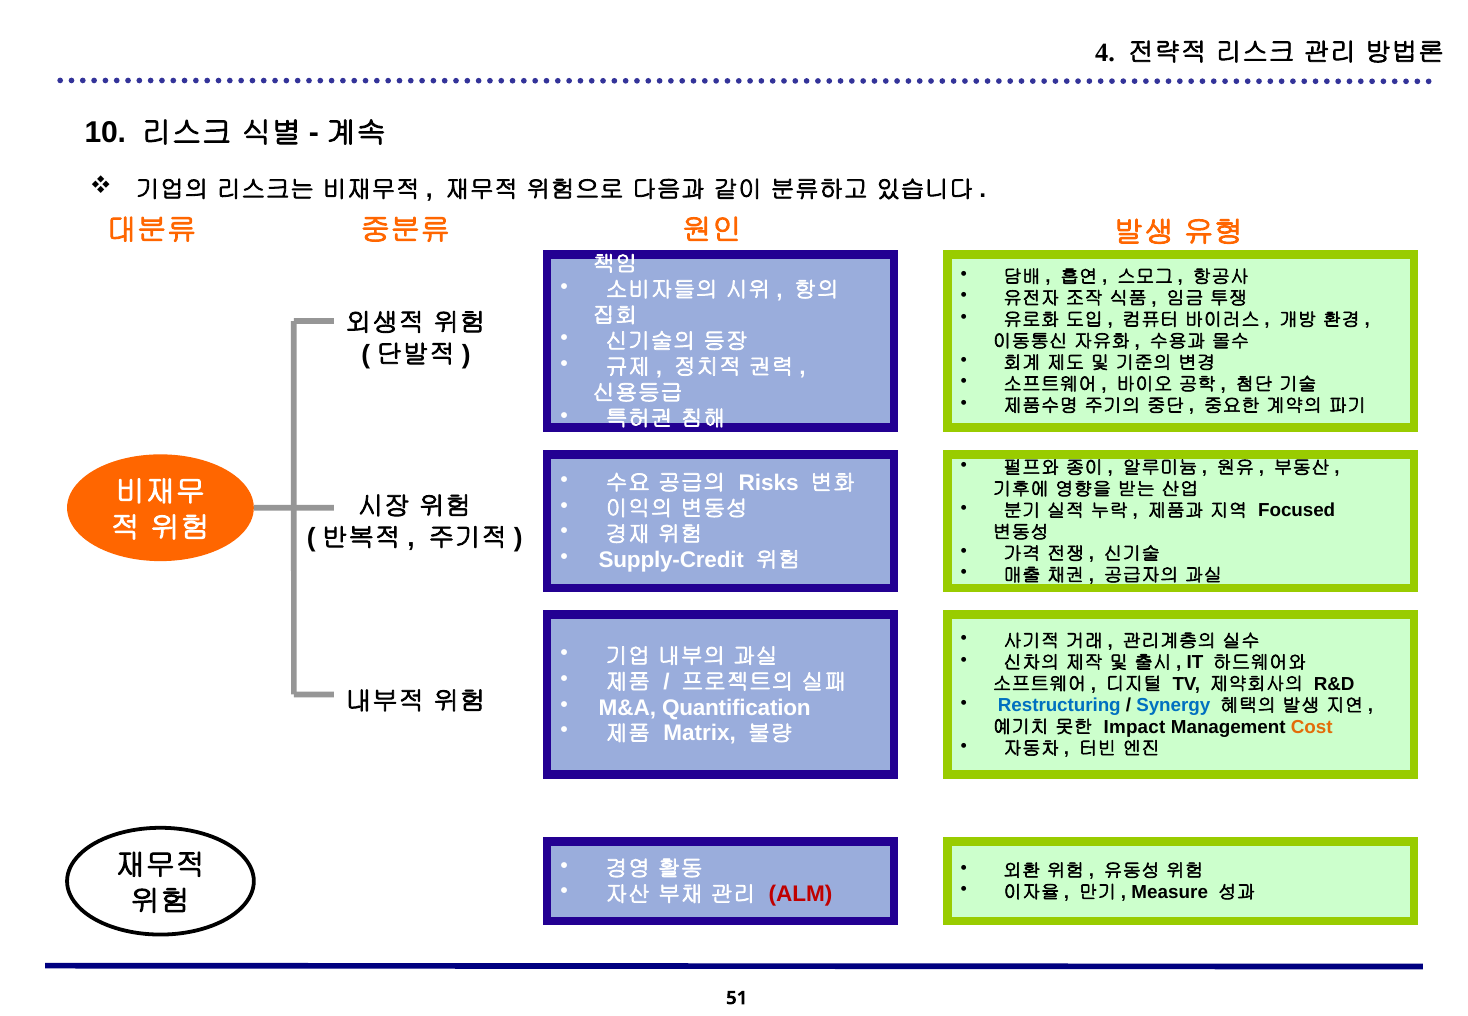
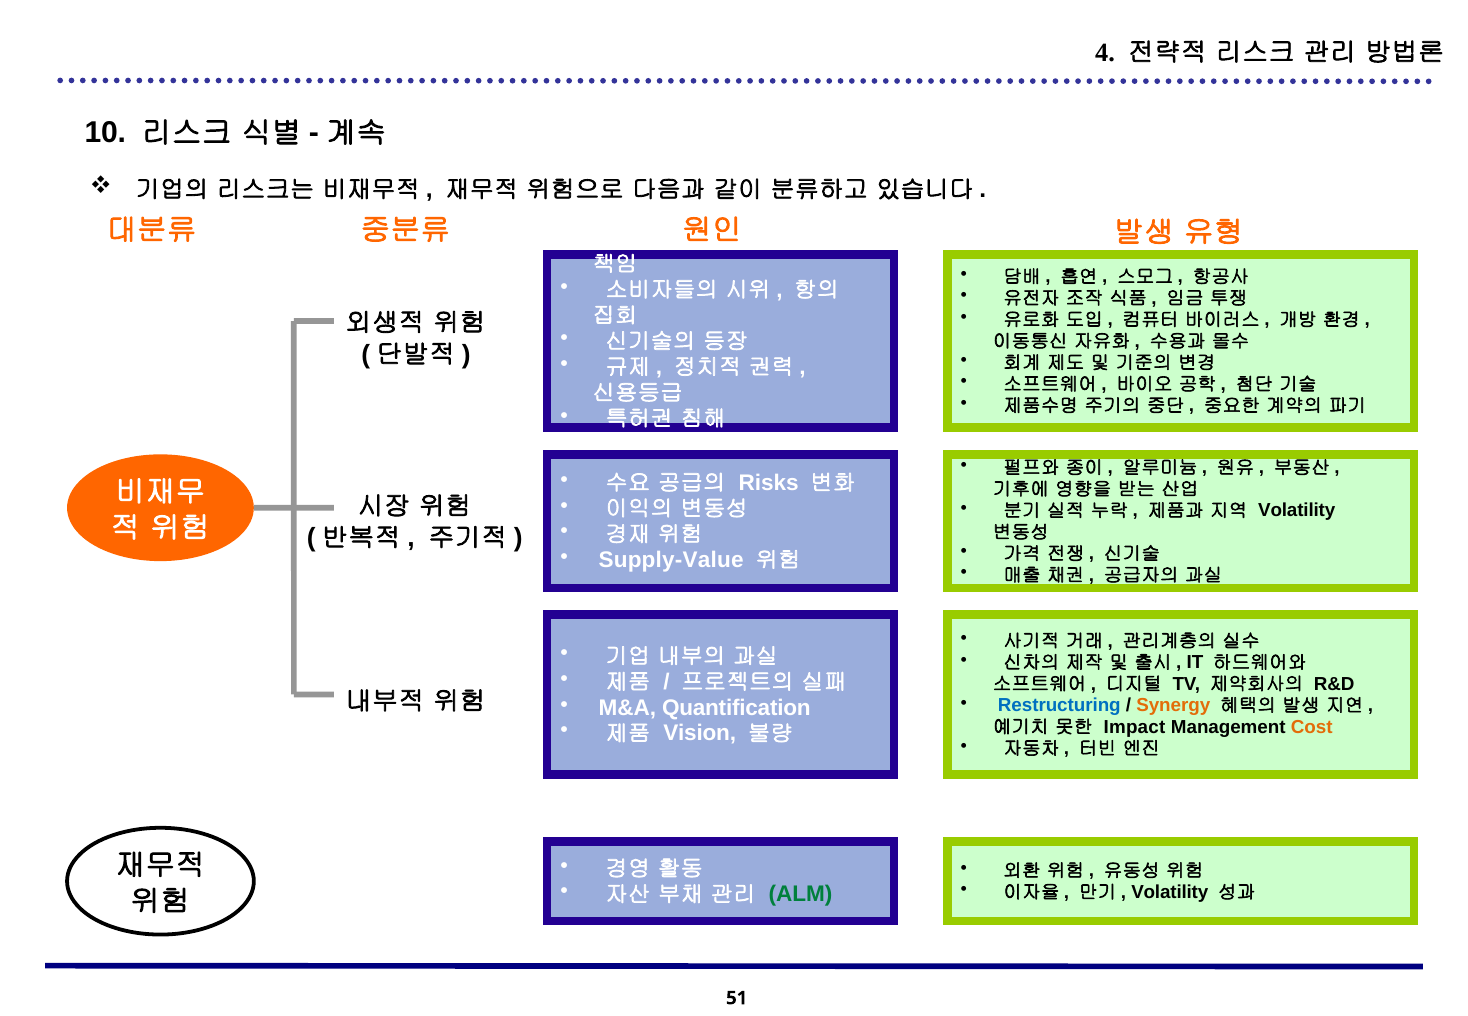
Focused: Focused -> Volatility (1297, 511)
Supply-Credit: Supply-Credit -> Supply-Value (671, 560)
Synergy colour: blue -> orange (1173, 706)
Matrix: Matrix -> Vision (700, 734)
Measure: Measure -> Volatility (1170, 892)
ALM colour: red -> green (800, 895)
